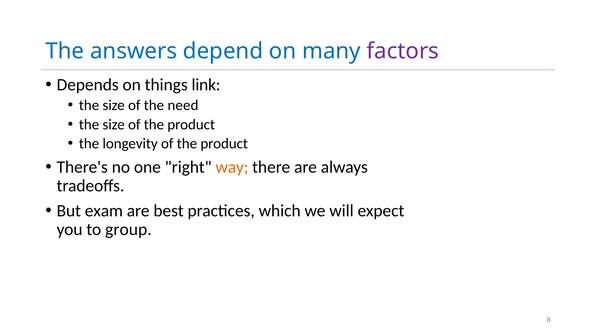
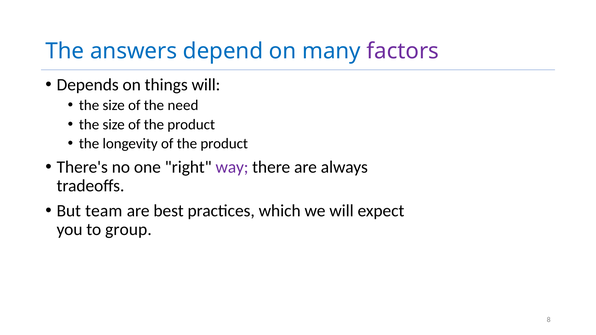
things link: link -> will (206, 85)
way colour: orange -> purple (232, 167)
exam: exam -> team (104, 211)
